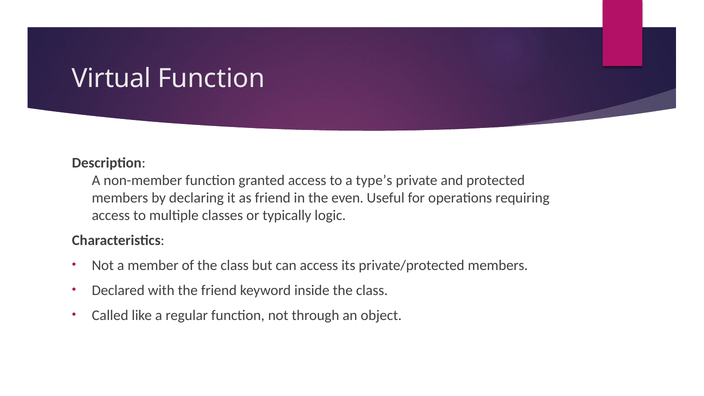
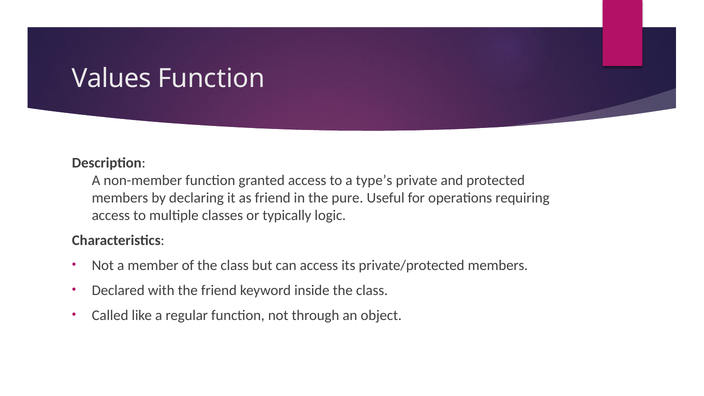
Virtual: Virtual -> Values (111, 78)
even: even -> pure (347, 198)
